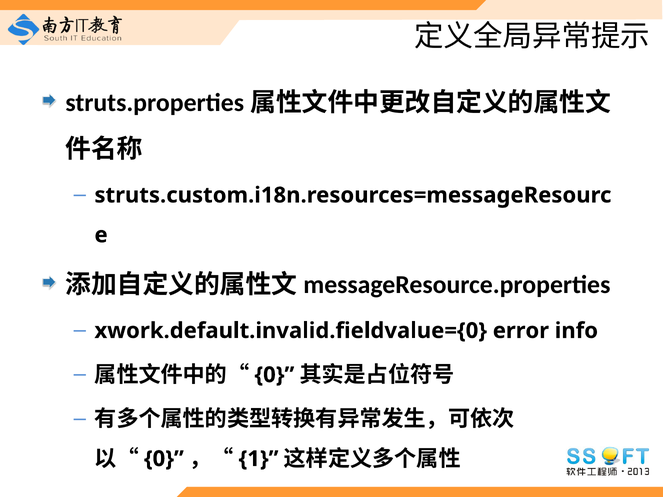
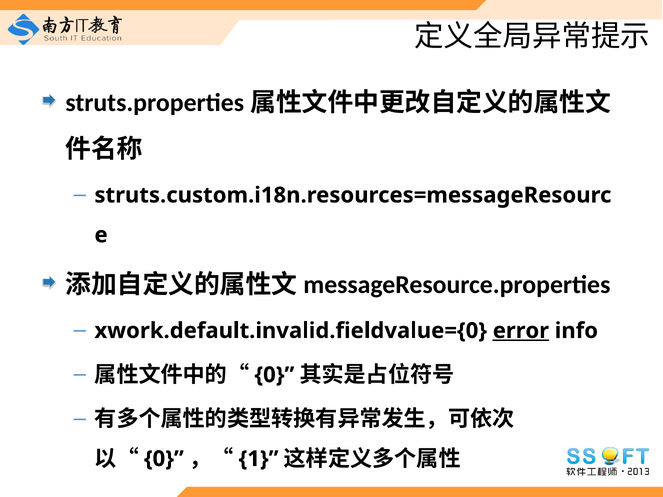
error underline: none -> present (521, 331)
